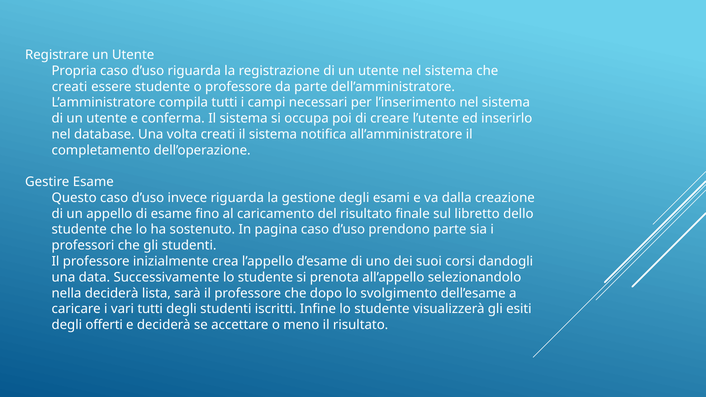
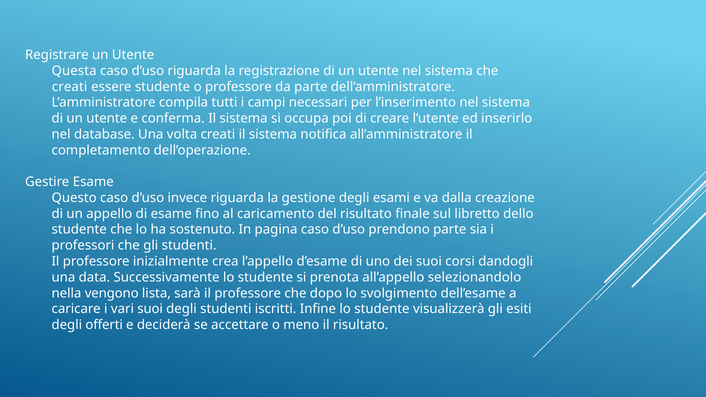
Propria: Propria -> Questa (74, 71)
nella deciderà: deciderà -> vengono (112, 293)
vari tutti: tutti -> suoi (150, 309)
